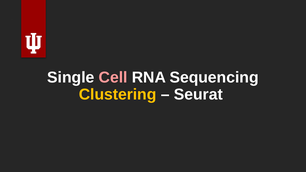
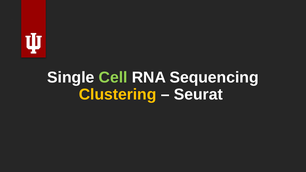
Cell colour: pink -> light green (113, 77)
